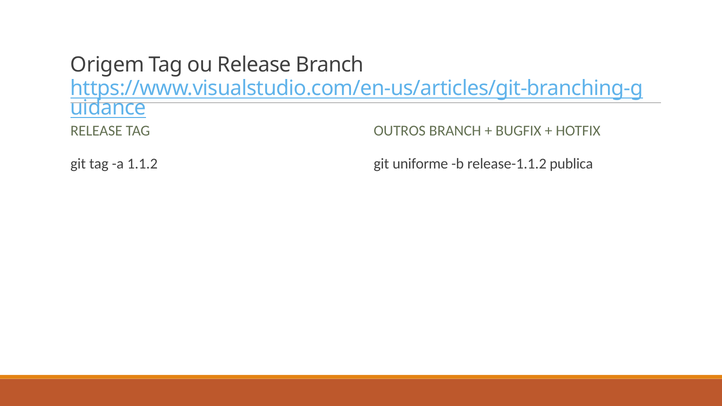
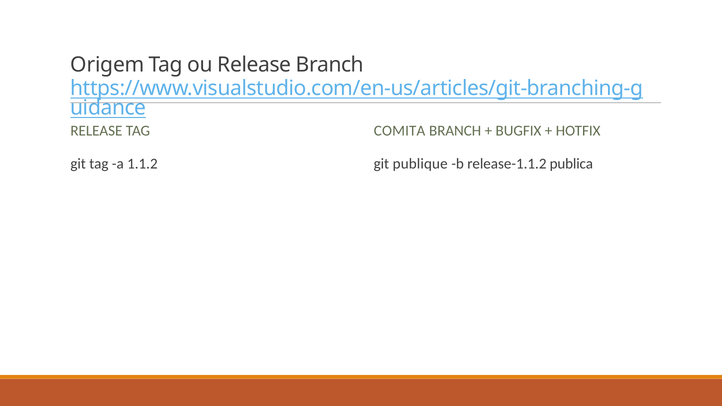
OUTROS: OUTROS -> COMITA (400, 131)
uniforme: uniforme -> publique (420, 164)
